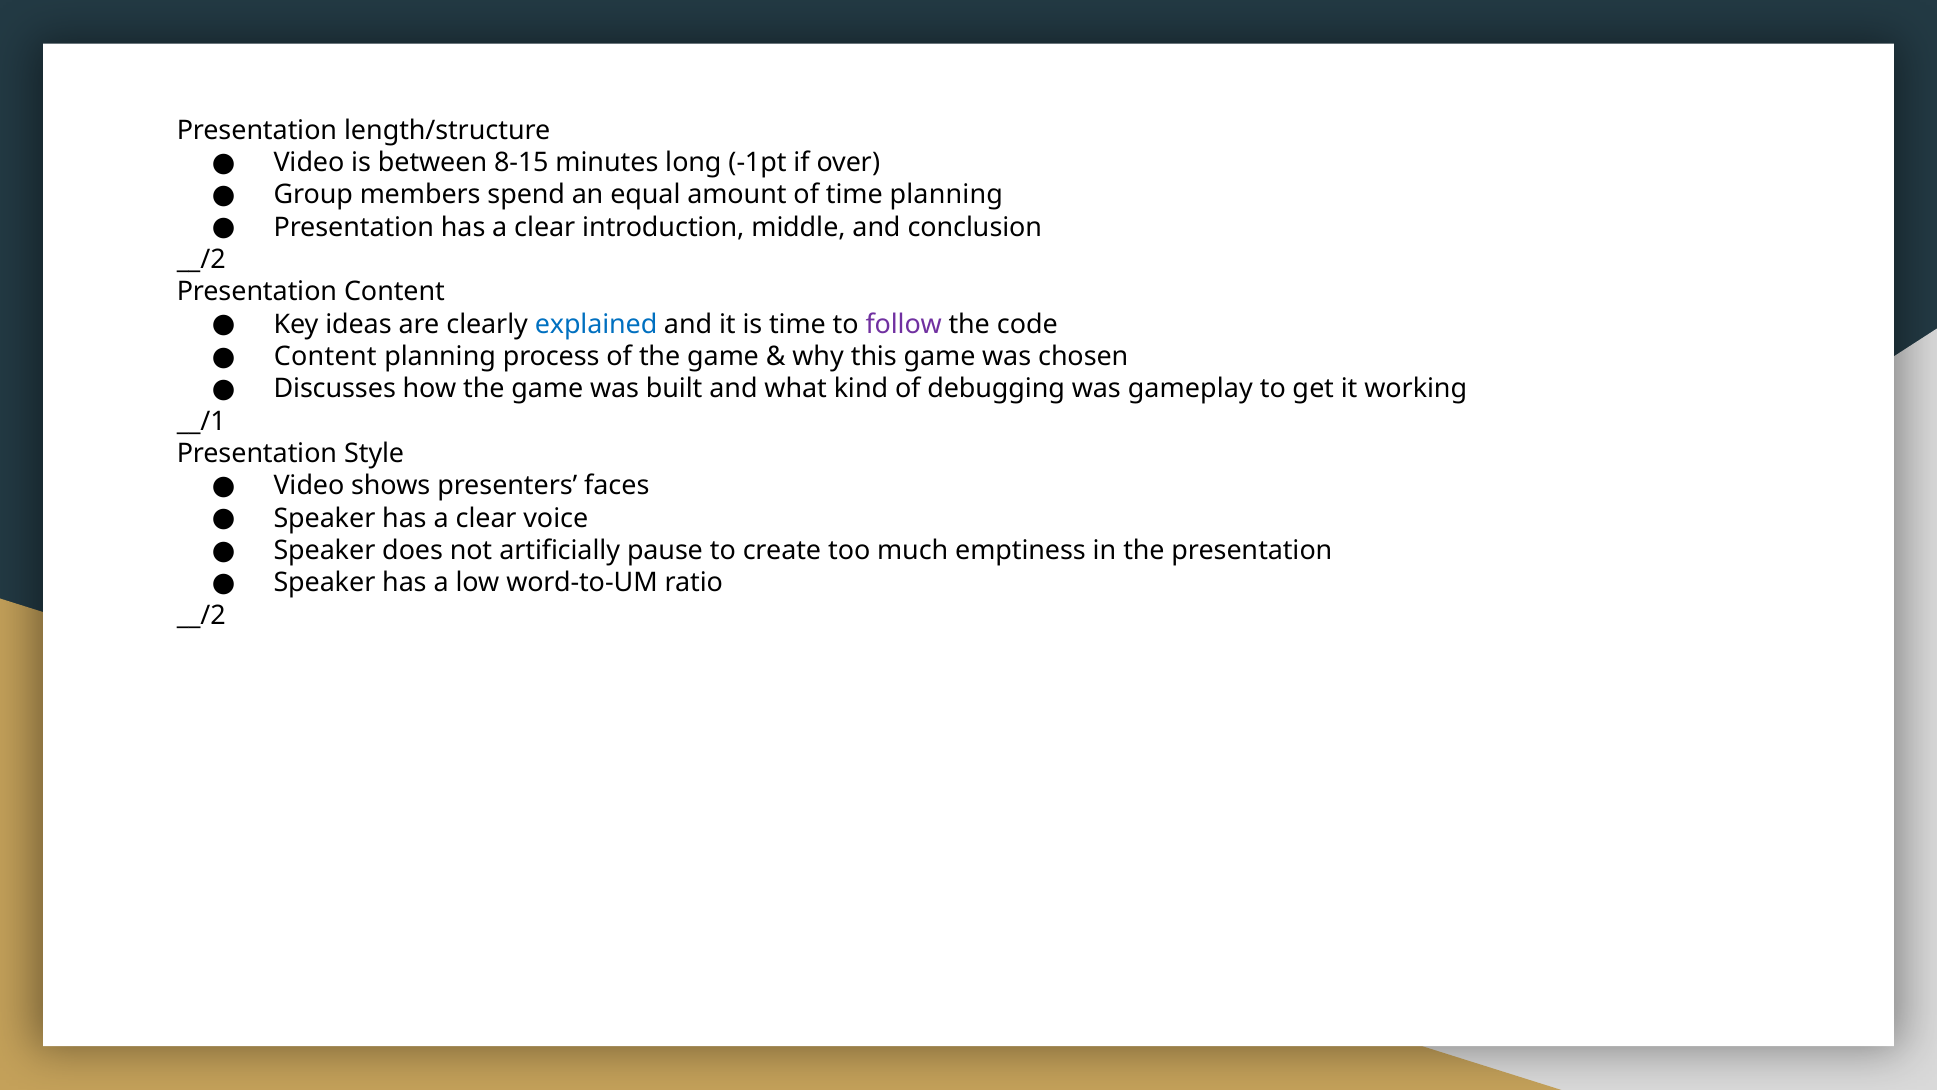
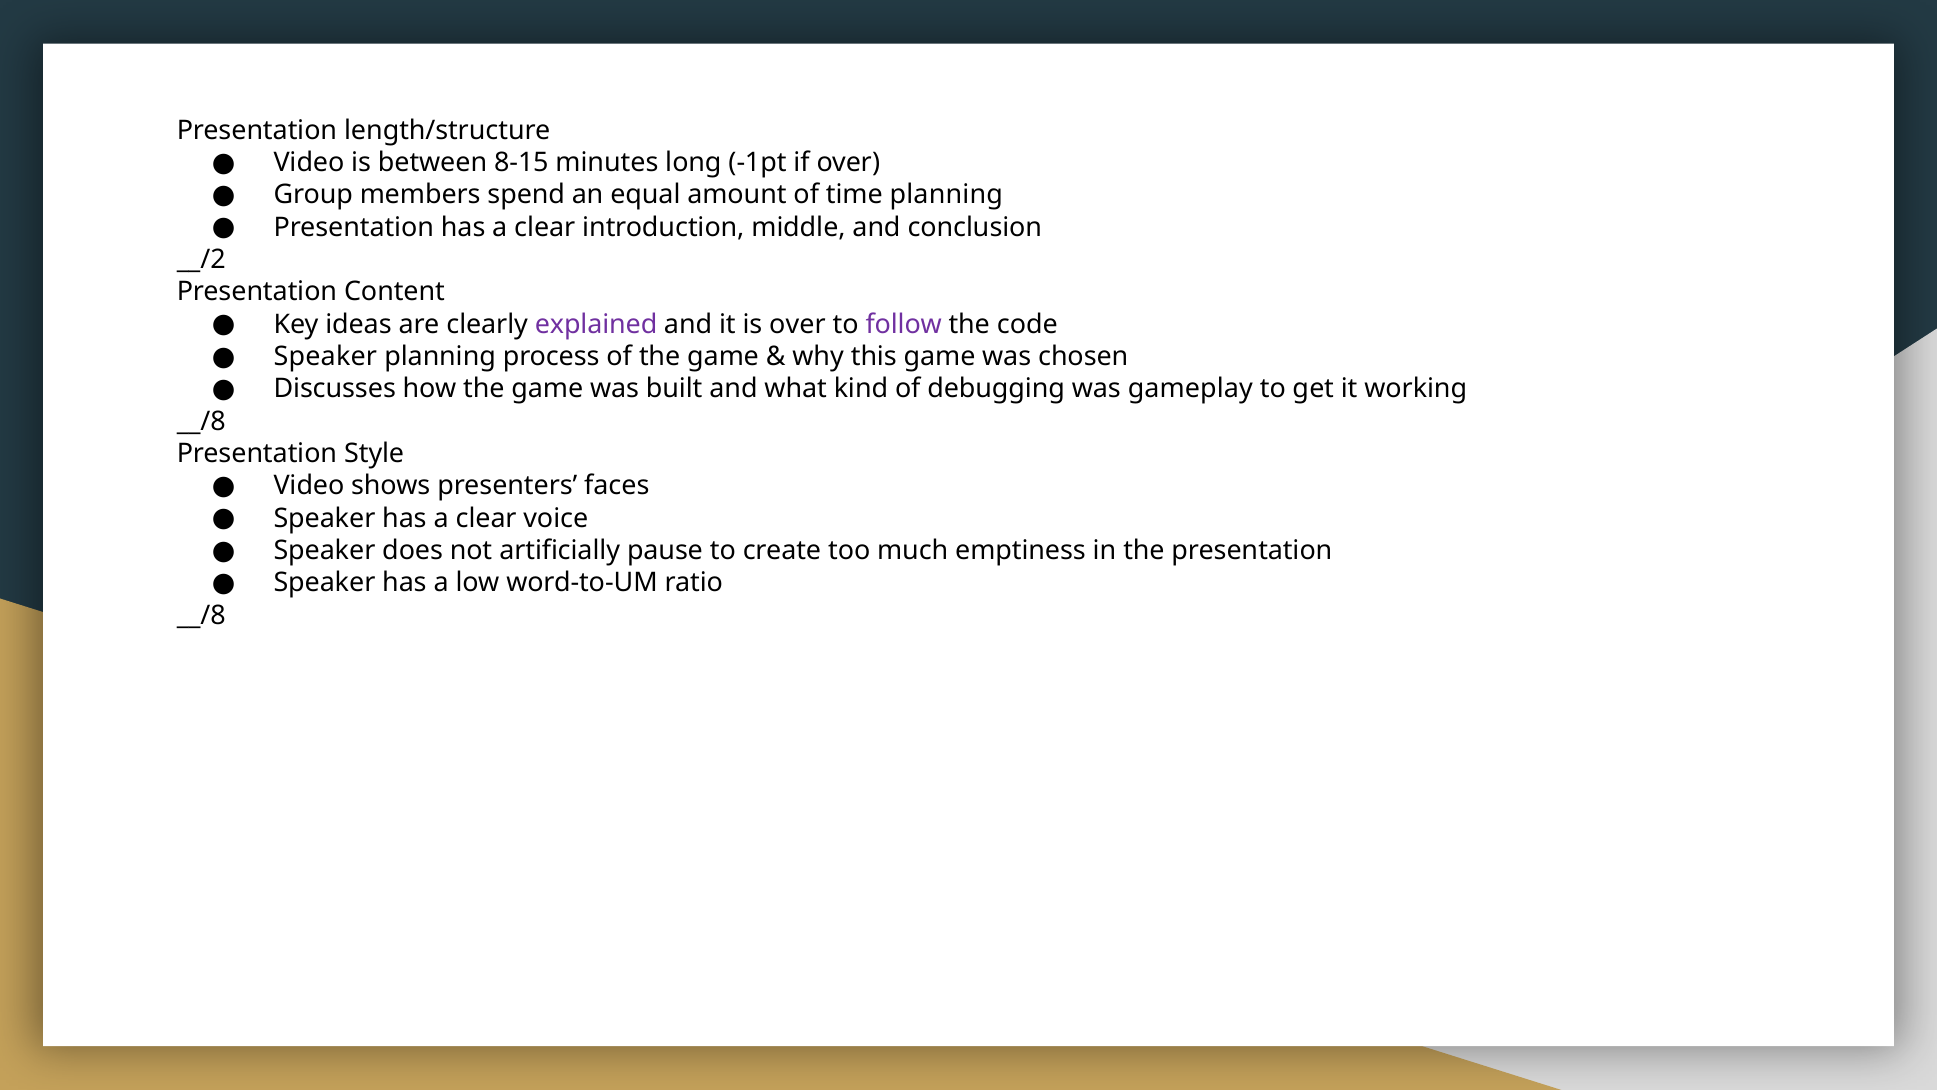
explained colour: blue -> purple (596, 324)
is time: time -> over (797, 324)
Content: Content -> Speaker (325, 357)
__/1: __/1 -> __/8 (201, 421)
__/2: __/2 -> __/8 (201, 615)
